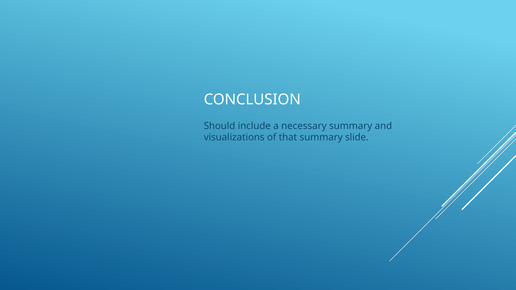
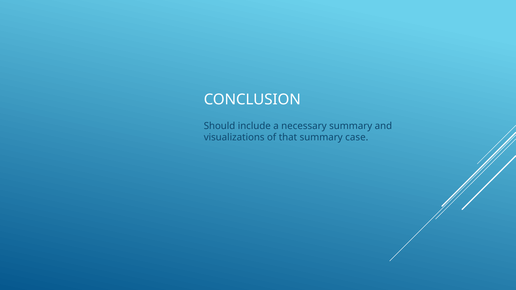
slide: slide -> case (357, 138)
